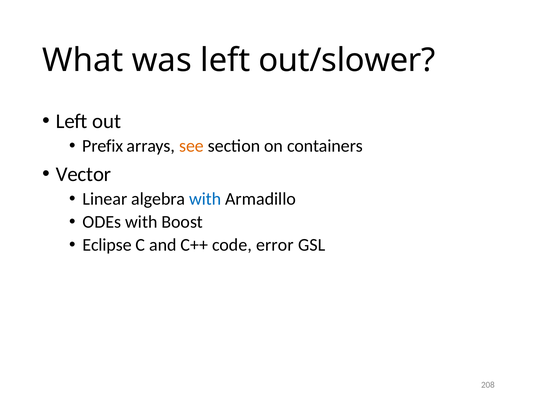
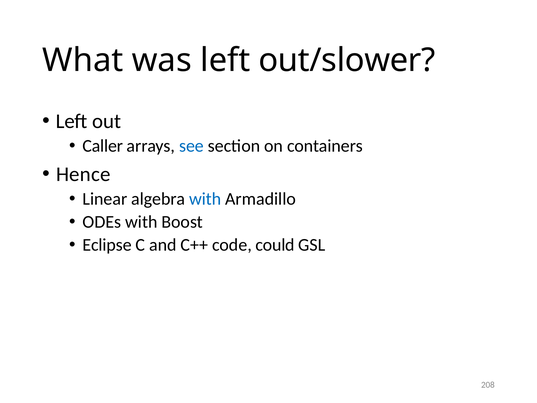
Prefix: Prefix -> Caller (103, 146)
see colour: orange -> blue (191, 146)
Vector: Vector -> Hence (83, 174)
error: error -> could (275, 245)
